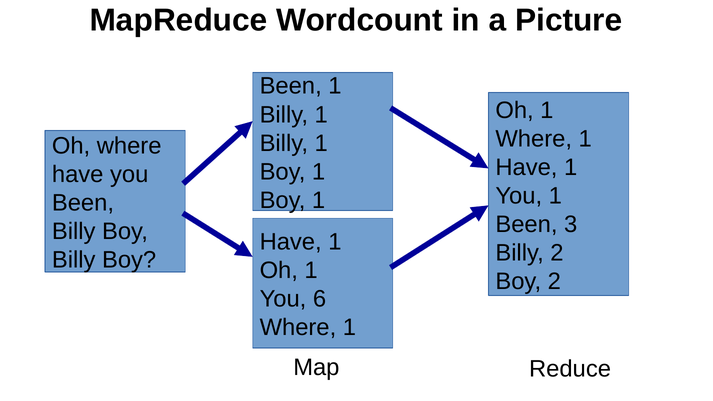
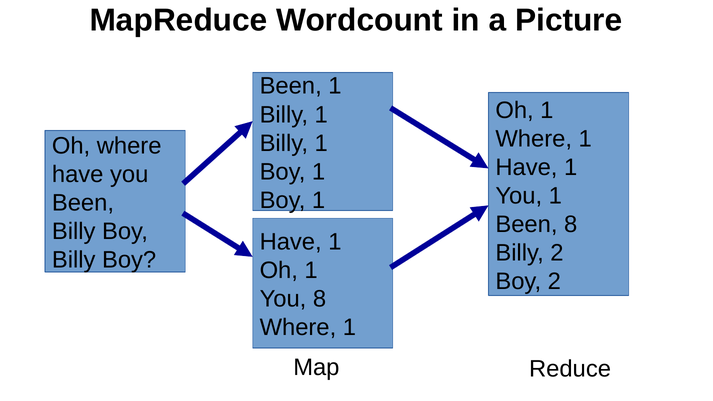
Been 3: 3 -> 8 (571, 224)
You 6: 6 -> 8 (319, 299)
